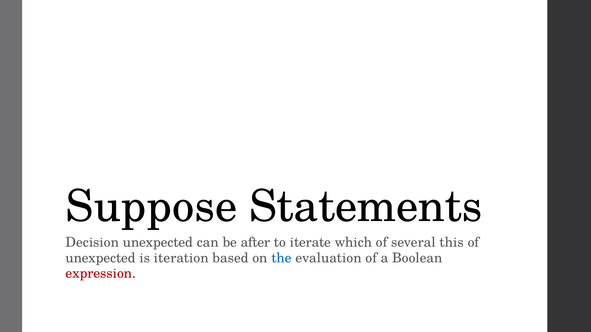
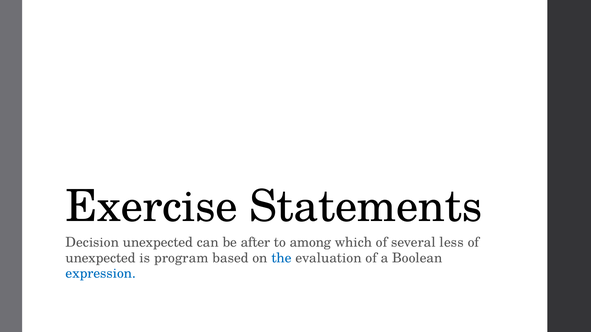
Suppose: Suppose -> Exercise (152, 207)
iterate: iterate -> among (310, 243)
this: this -> less (452, 243)
iteration: iteration -> program (181, 258)
expression colour: red -> blue (101, 274)
